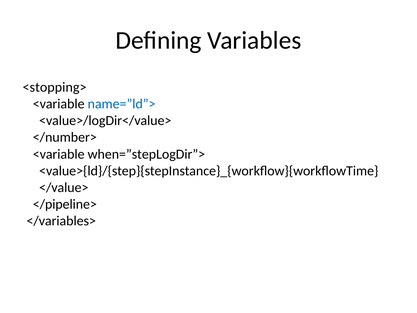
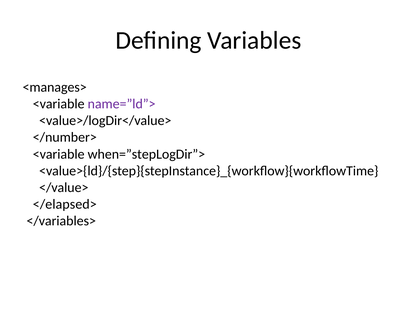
<stopping>: <stopping> -> <manages> (55, 87)
name=”ld”> colour: blue -> purple (122, 104)
</pipeline>: </pipeline> -> </elapsed> (65, 204)
